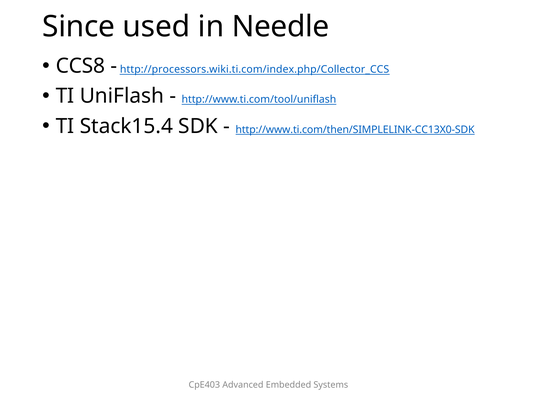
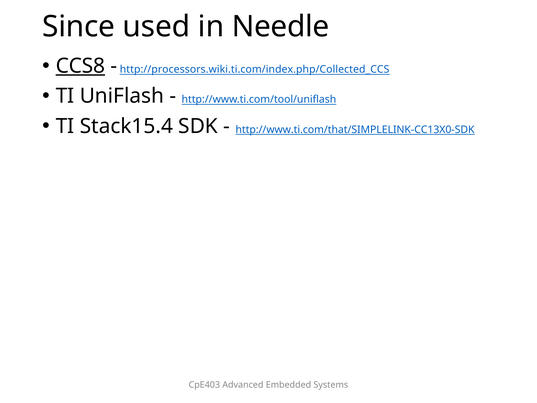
CCS8 underline: none -> present (80, 66)
http://processors.wiki.ti.com/index.php/Collector_CCS: http://processors.wiki.ti.com/index.php/Collector_CCS -> http://processors.wiki.ti.com/index.php/Collected_CCS (255, 69)
http://www.ti.com/then/SIMPLELINK-CC13X0-SDK: http://www.ti.com/then/SIMPLELINK-CC13X0-SDK -> http://www.ti.com/that/SIMPLELINK-CC13X0-SDK (355, 129)
